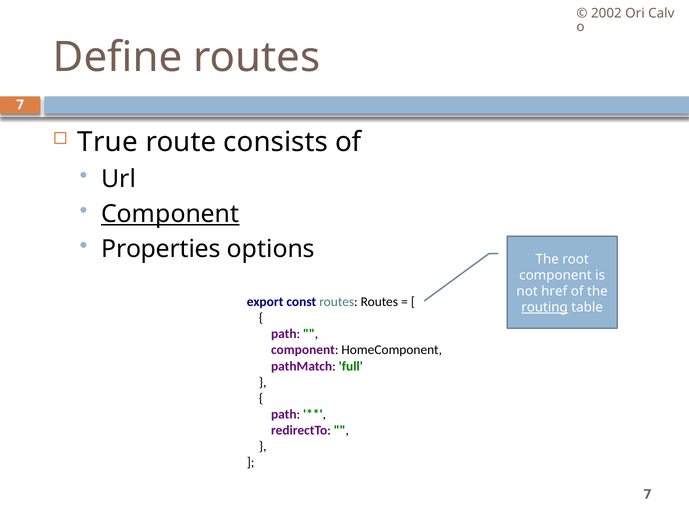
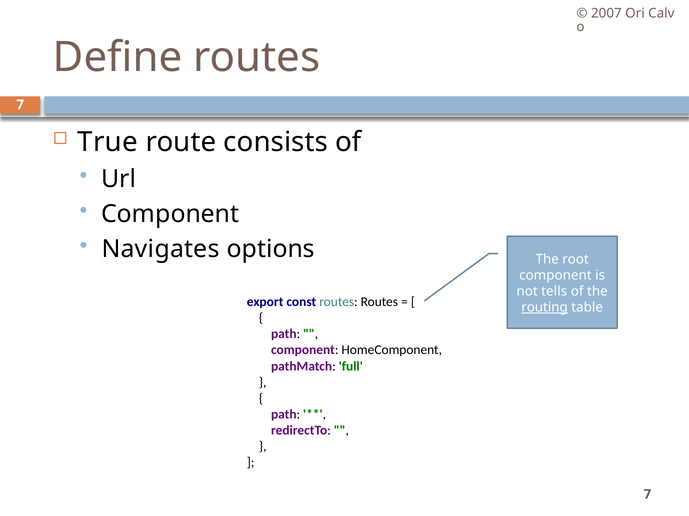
2002: 2002 -> 2007 (606, 14)
Component underline: present -> none (170, 214)
Properties: Properties -> Navigates (161, 249)
href: href -> tells (554, 292)
